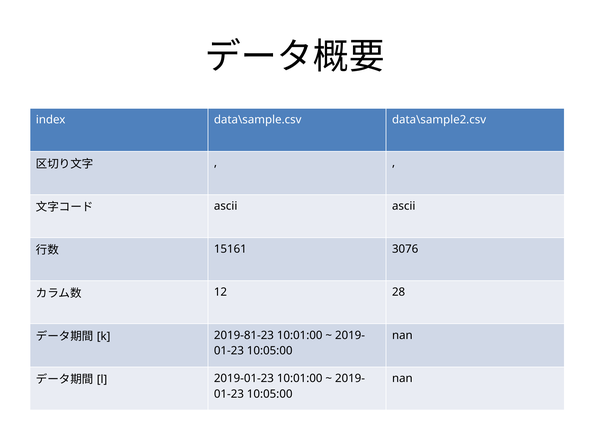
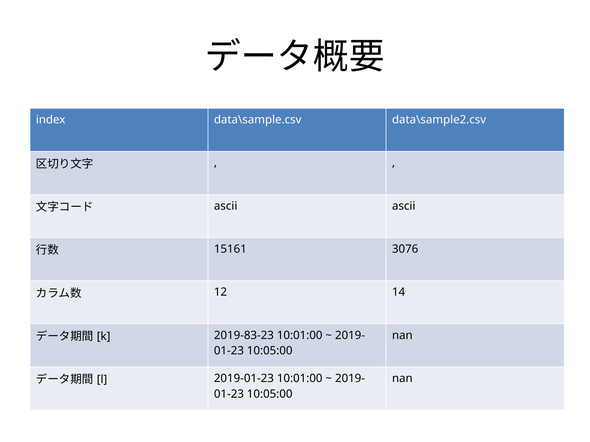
28: 28 -> 14 (399, 292)
2019-81-23: 2019-81-23 -> 2019-83-23 (244, 336)
